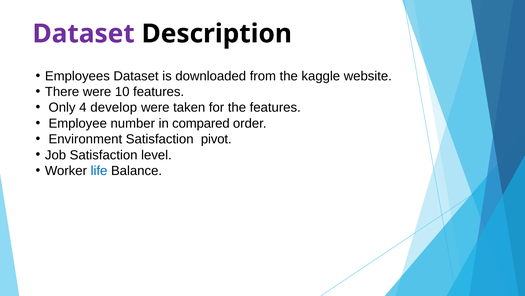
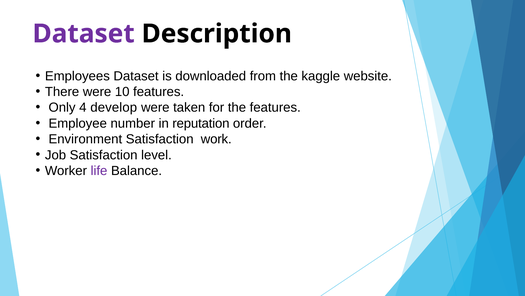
compared: compared -> reputation (201, 123)
pivot: pivot -> work (216, 139)
life colour: blue -> purple (99, 170)
